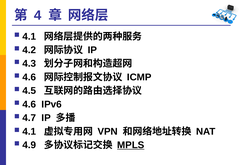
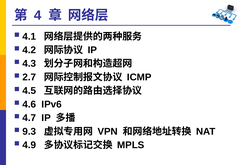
4.6: 4.6 -> 2.7 (29, 77)
4.1: 4.1 -> 9.3 (29, 132)
MPLS underline: present -> none (131, 145)
